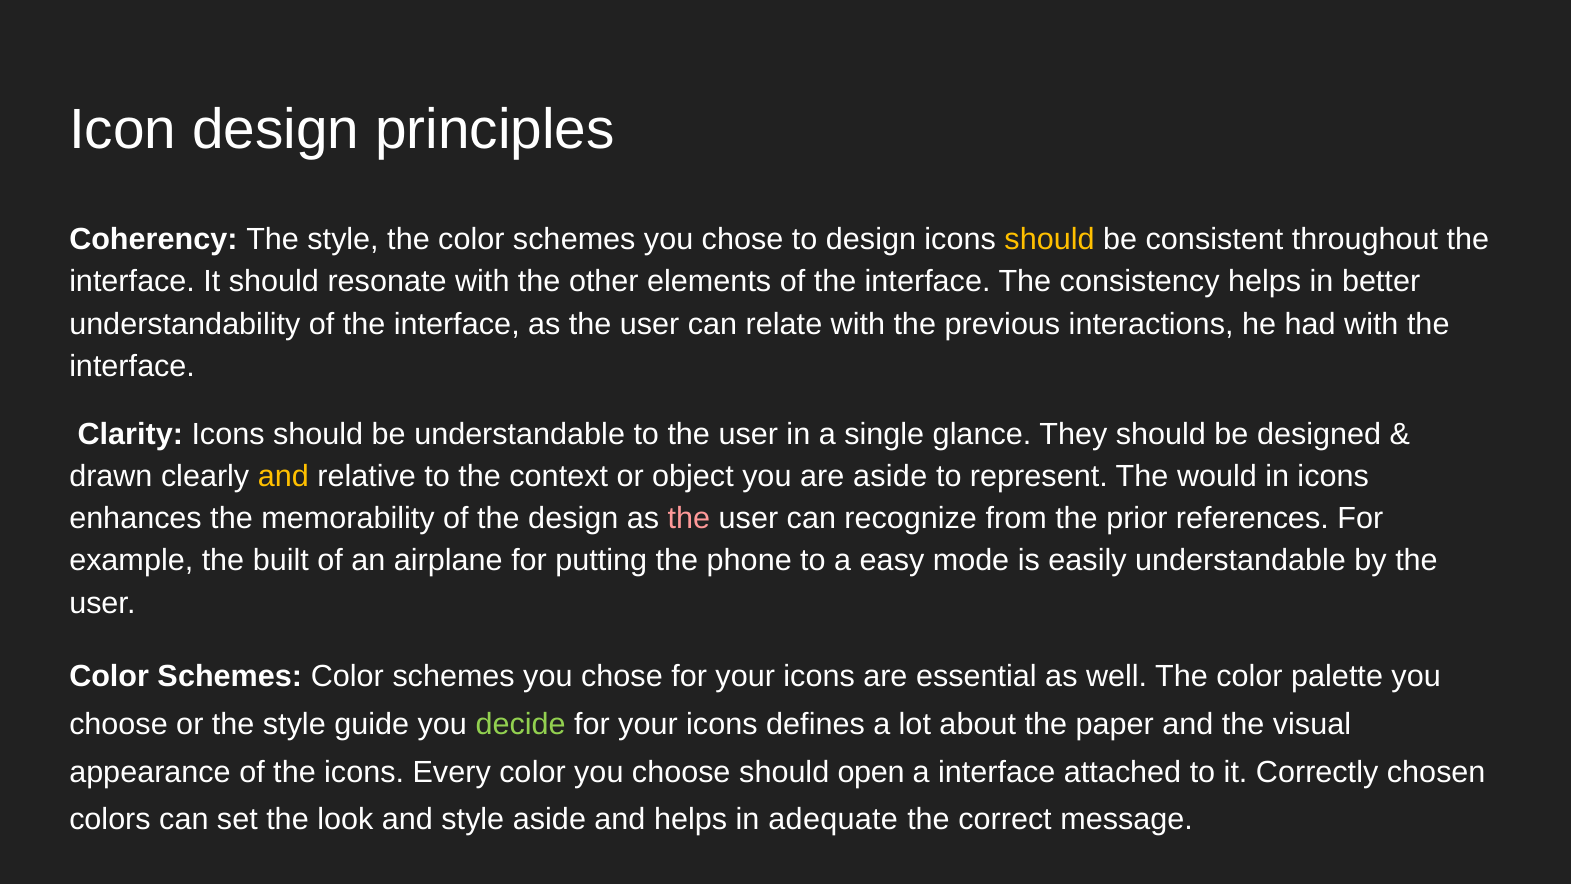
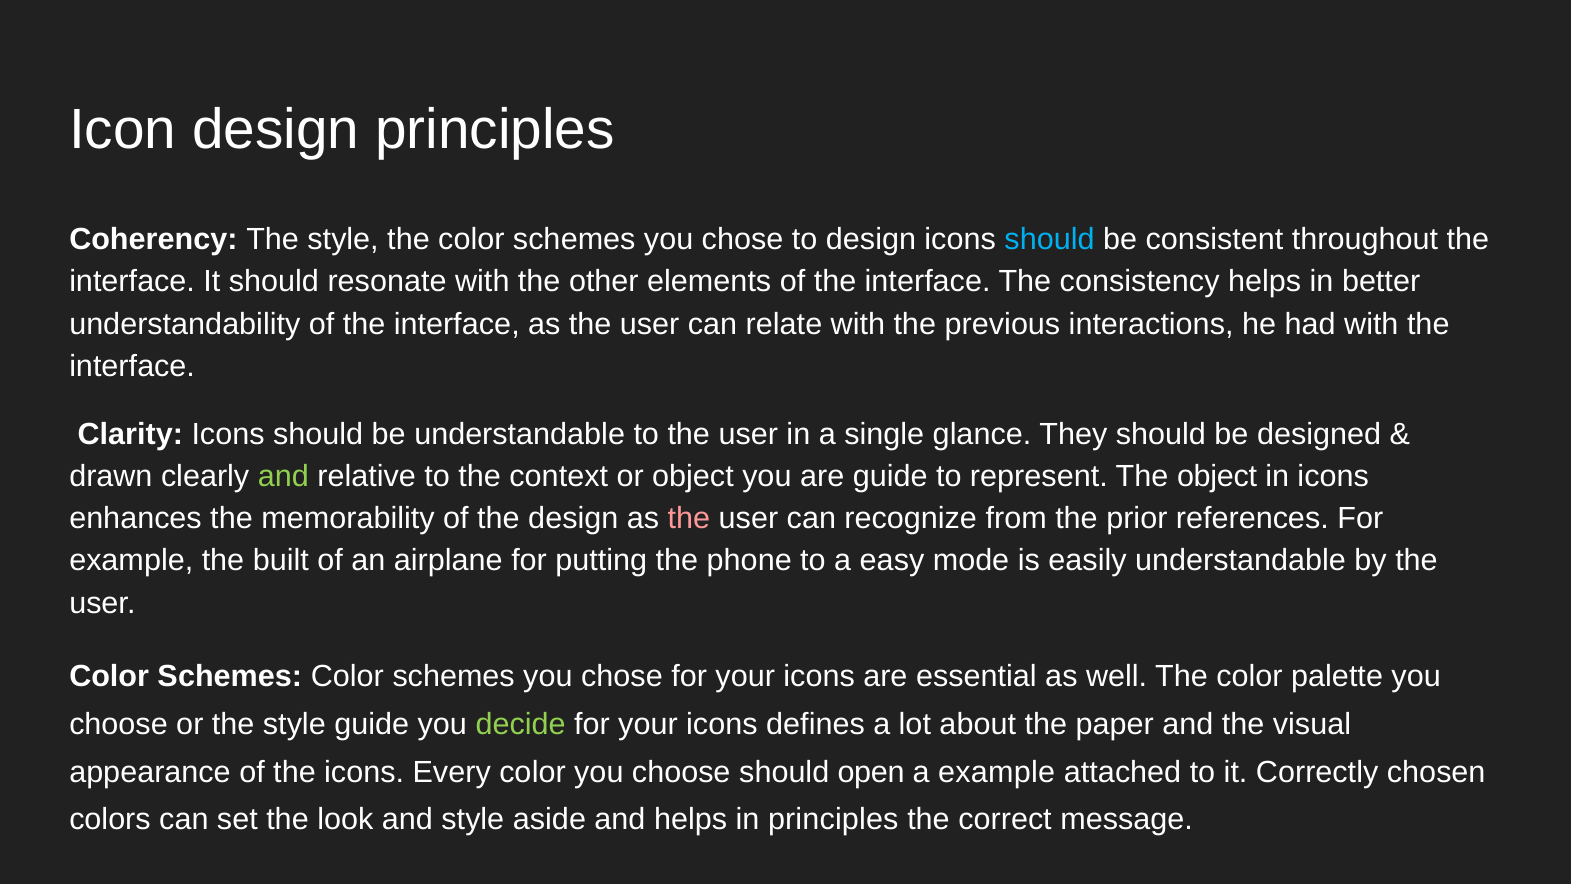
should colour: yellow -> light blue (1050, 240)
and colour: yellow -> light green (283, 476)
are aside: aside -> guide (890, 476)
The would: would -> object (1217, 476)
a interface: interface -> example (997, 772)
in adequate: adequate -> principles (833, 819)
